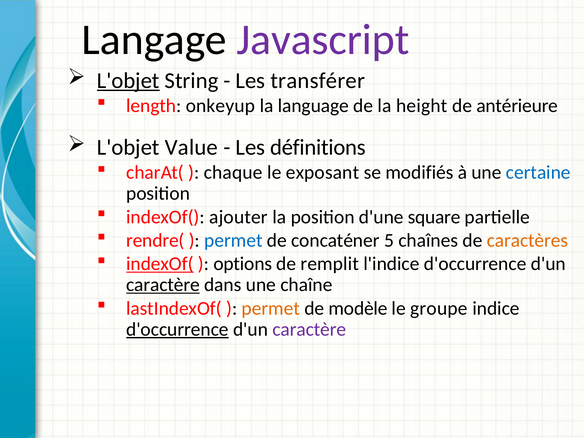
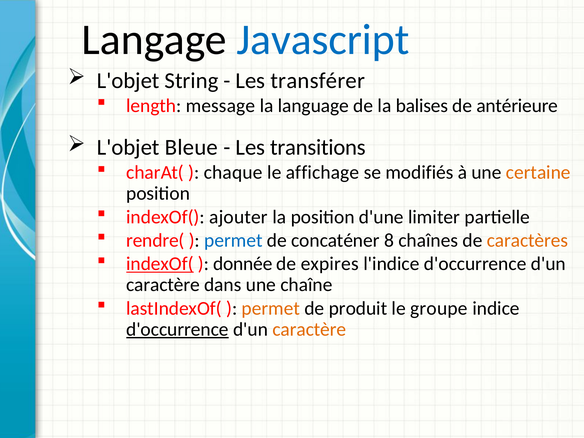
Javascript colour: purple -> blue (323, 40)
L'objet underline: present -> none (128, 81)
onkeyup: onkeyup -> message (220, 106)
height: height -> balises (422, 106)
Value: Value -> Bleue (191, 147)
définitions: définitions -> transitions (318, 147)
exposant: exposant -> affichage (323, 172)
certaine colour: blue -> orange (538, 172)
square: square -> limiter (434, 217)
5: 5 -> 8 (389, 240)
options: options -> donnée (243, 264)
remplit: remplit -> expires (330, 264)
caractère underline: present -> none (163, 285)
modèle: modèle -> produit (358, 308)
caractère colour: purple -> orange (309, 329)
